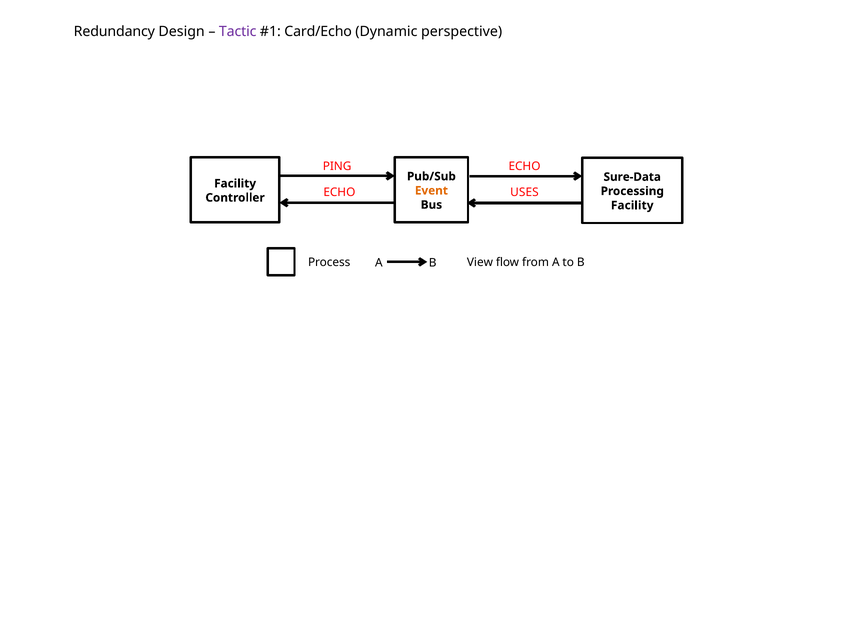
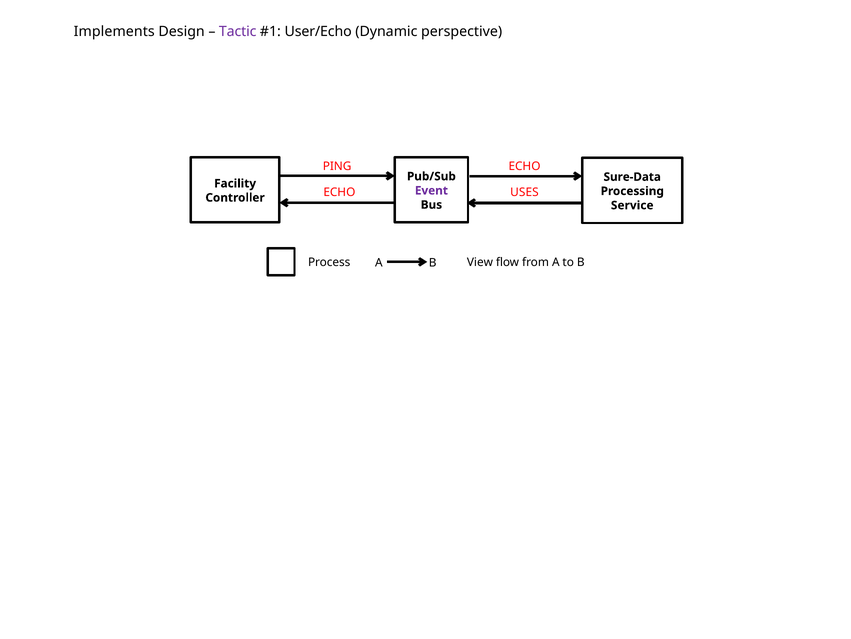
Redundancy: Redundancy -> Implements (114, 31)
Card/Echo: Card/Echo -> User/Echo (318, 31)
Event colour: orange -> purple (431, 190)
Facility: Facility -> Service (632, 205)
